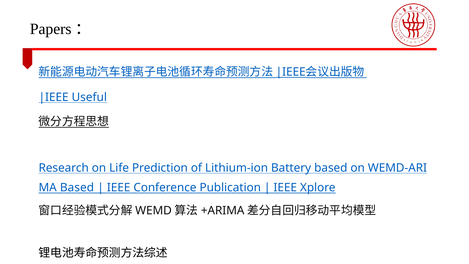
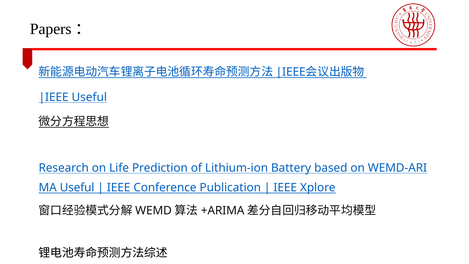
Based: Based -> Useful (77, 187)
